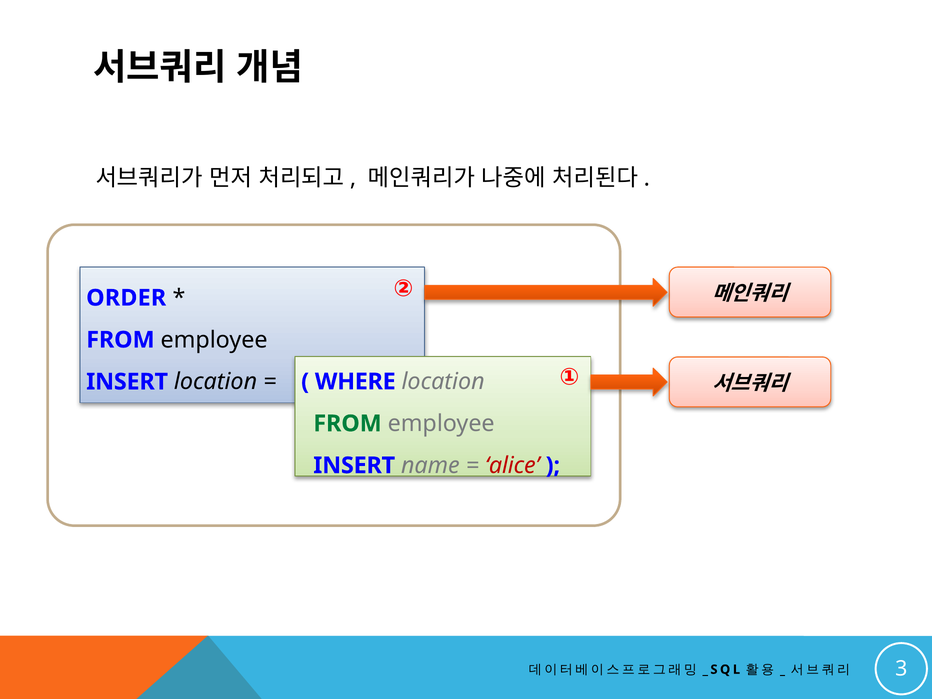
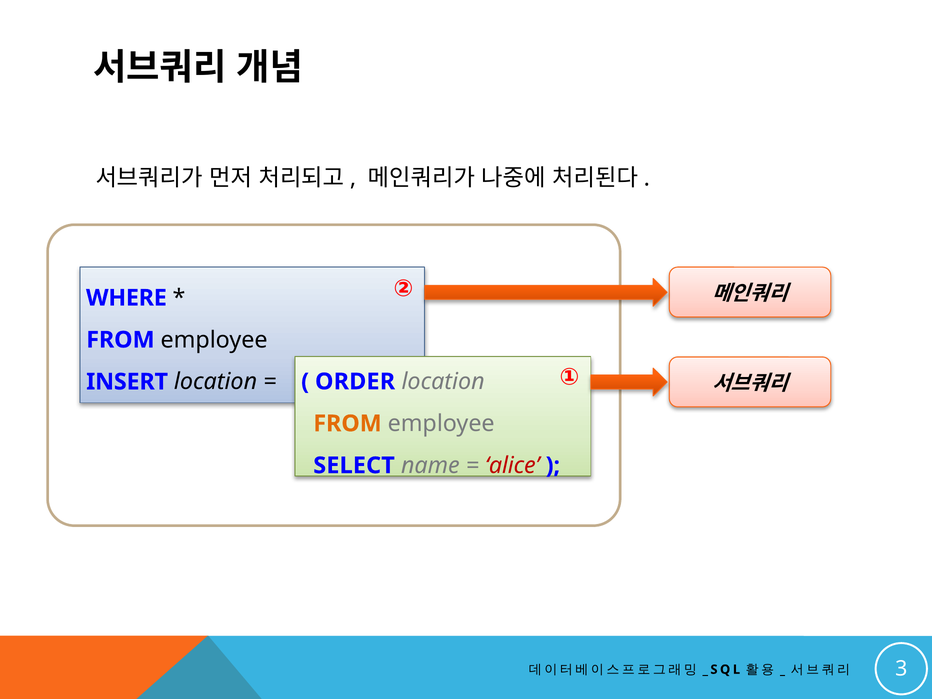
ORDER: ORDER -> WHERE (126, 298)
WHERE: WHERE -> ORDER (355, 382)
FROM colour: green -> orange (347, 424)
INSERT: INSERT -> SELECT (354, 466)
